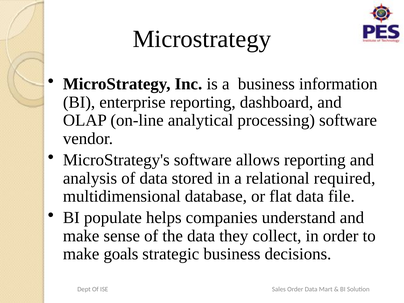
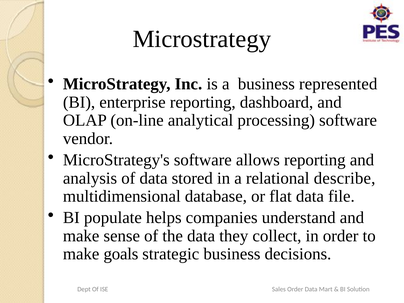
information: information -> represented (338, 84)
required: required -> describe (345, 178)
